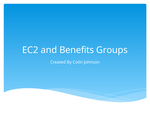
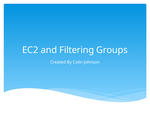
Benefits: Benefits -> Filtering (77, 50)
